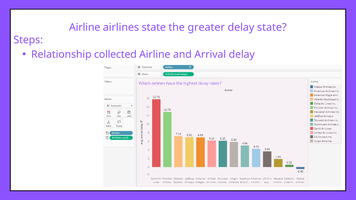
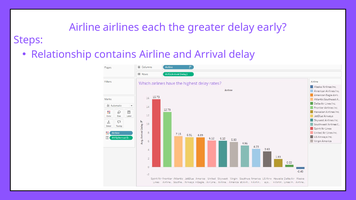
airlines state: state -> each (154, 27)
delay state: state -> early (272, 27)
collected: collected -> contains (115, 55)
